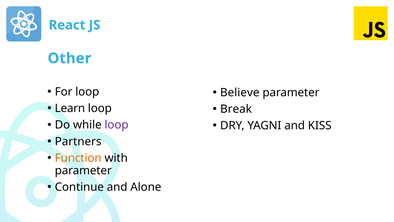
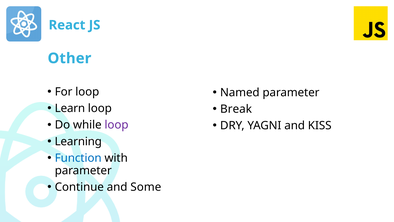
Believe: Believe -> Named (240, 92)
Partners: Partners -> Learning (78, 141)
Function colour: orange -> blue (78, 158)
Alone: Alone -> Some (146, 187)
